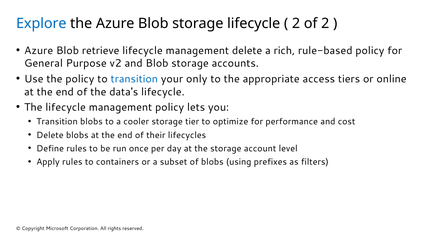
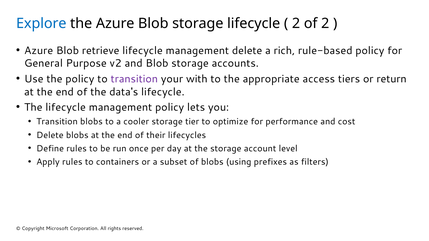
transition colour: blue -> purple (134, 79)
only: only -> with (197, 79)
online: online -> return (392, 79)
